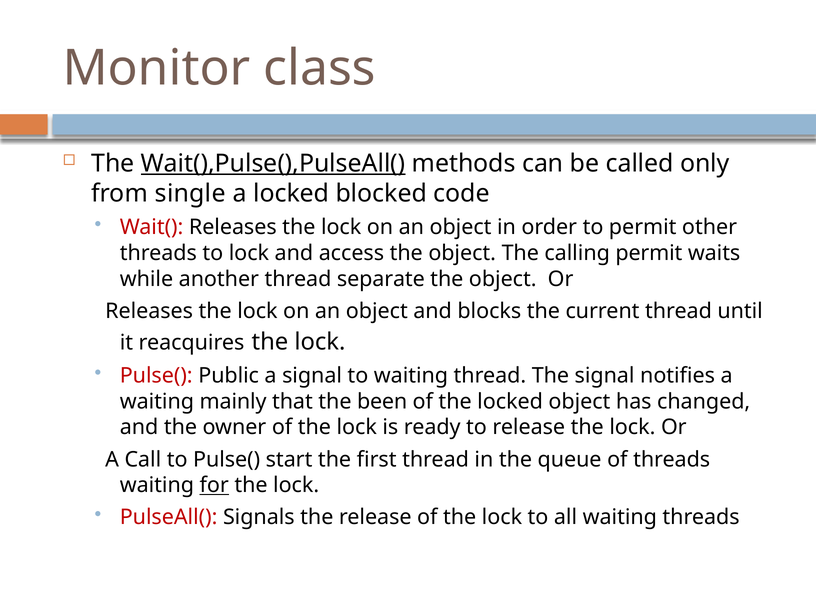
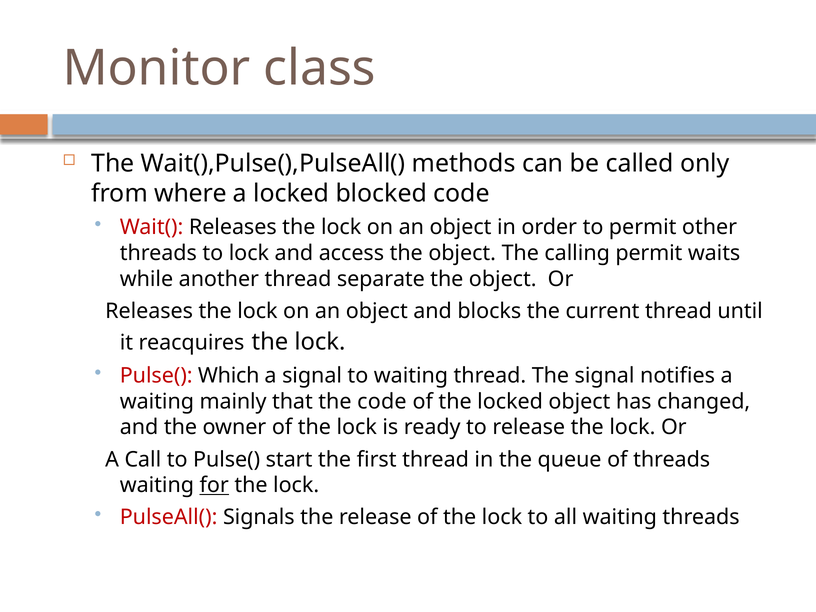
Wait(),Pulse(),PulseAll( underline: present -> none (273, 164)
single: single -> where (191, 193)
Public: Public -> Which (229, 376)
the been: been -> code (382, 402)
